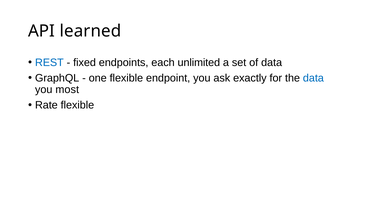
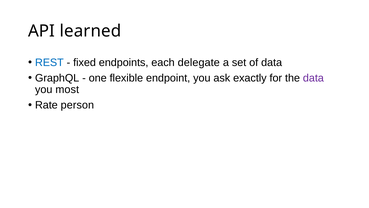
unlimited: unlimited -> delegate (199, 62)
data colour: blue -> purple (313, 78)
Rate flexible: flexible -> person (77, 105)
